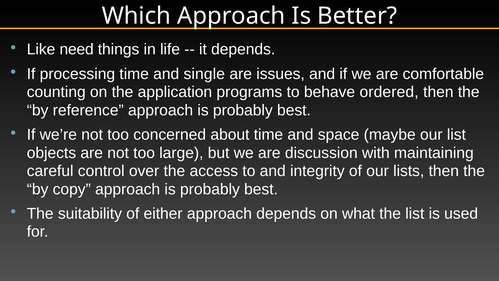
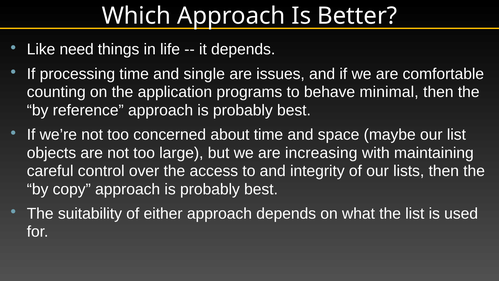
ordered: ordered -> minimal (389, 92)
discussion: discussion -> increasing (321, 153)
